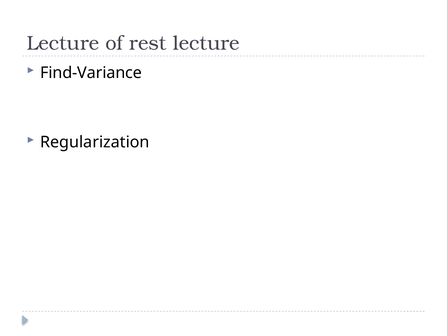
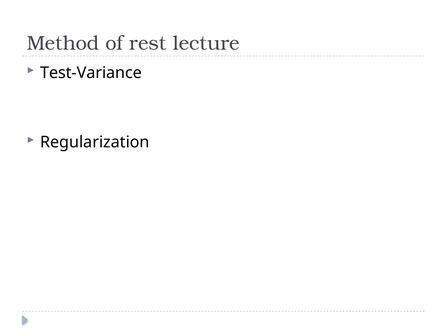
Lecture: Lecture -> Method (63, 43)
Find-Variance: Find-Variance -> Test-Variance (91, 73)
